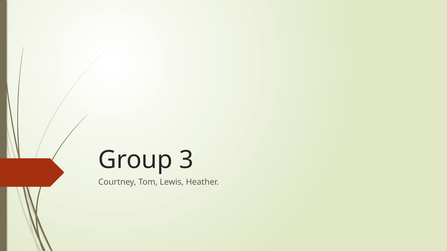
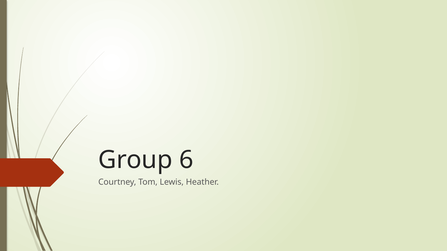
3: 3 -> 6 (186, 160)
